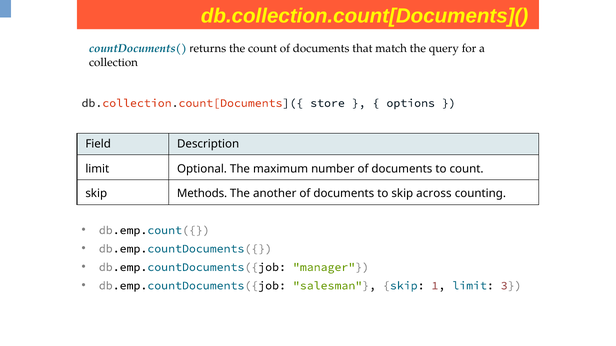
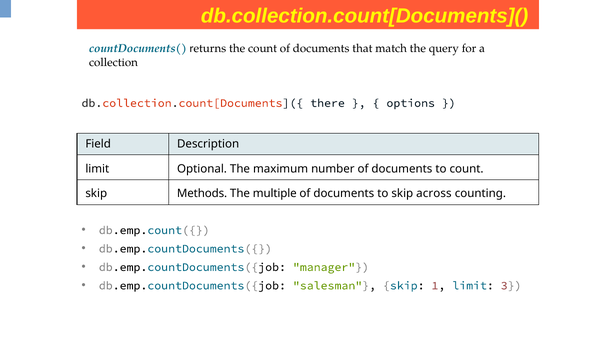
store: store -> there (328, 103)
another: another -> multiple (275, 194)
